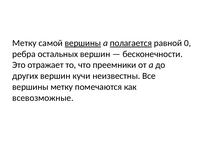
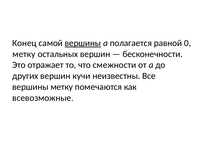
Метку: Метку -> Конец (24, 43)
полагается underline: present -> none (131, 43)
ребра: ребра -> метку (24, 54)
преемники: преемники -> смежности (114, 65)
